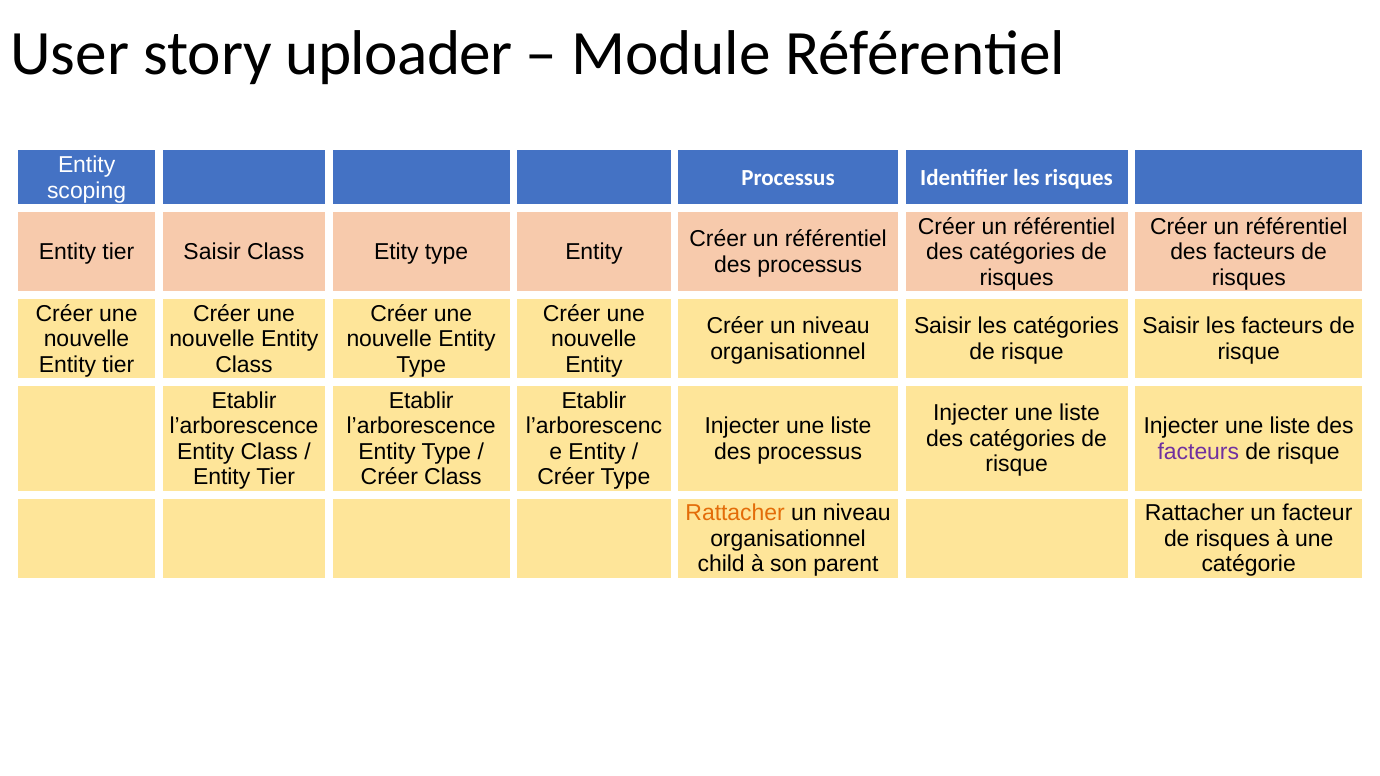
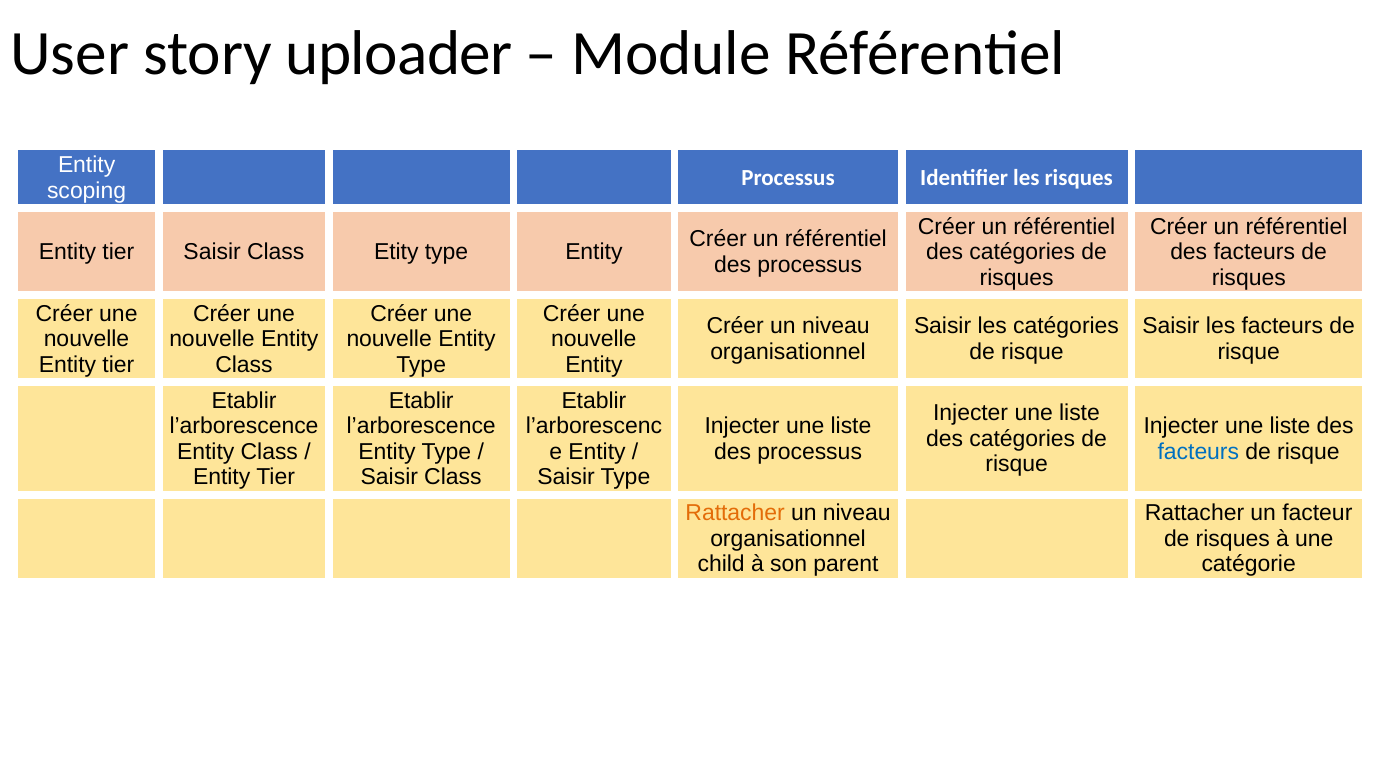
facteurs colour: purple -> blue (1198, 452)
Créer: Créer -> Saisir (389, 477)
Créer: Créer -> Saisir (566, 477)
